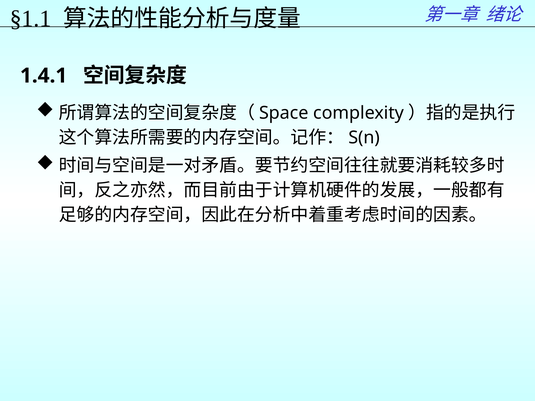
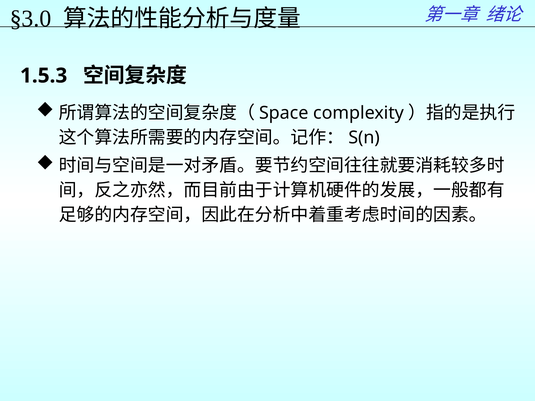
§1.1: §1.1 -> §3.0 (31, 19)
1.4.1: 1.4.1 -> 1.5.3 (44, 76)
